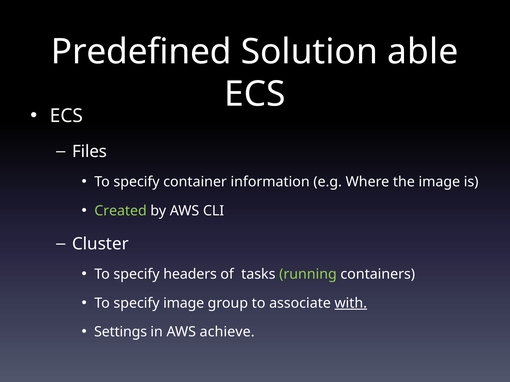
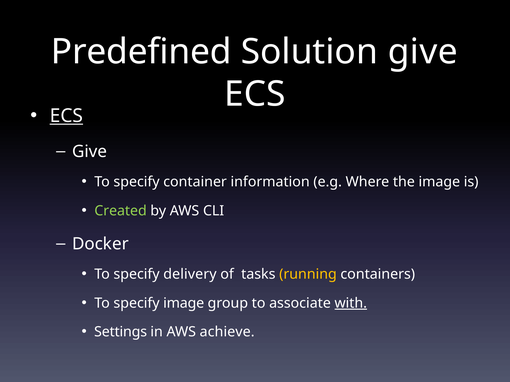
Solution able: able -> give (423, 52)
ECS underline: none -> present (66, 116)
Files: Files -> Give (89, 152)
Cluster: Cluster -> Docker (100, 244)
headers: headers -> delivery (190, 275)
running colour: light green -> yellow (308, 275)
